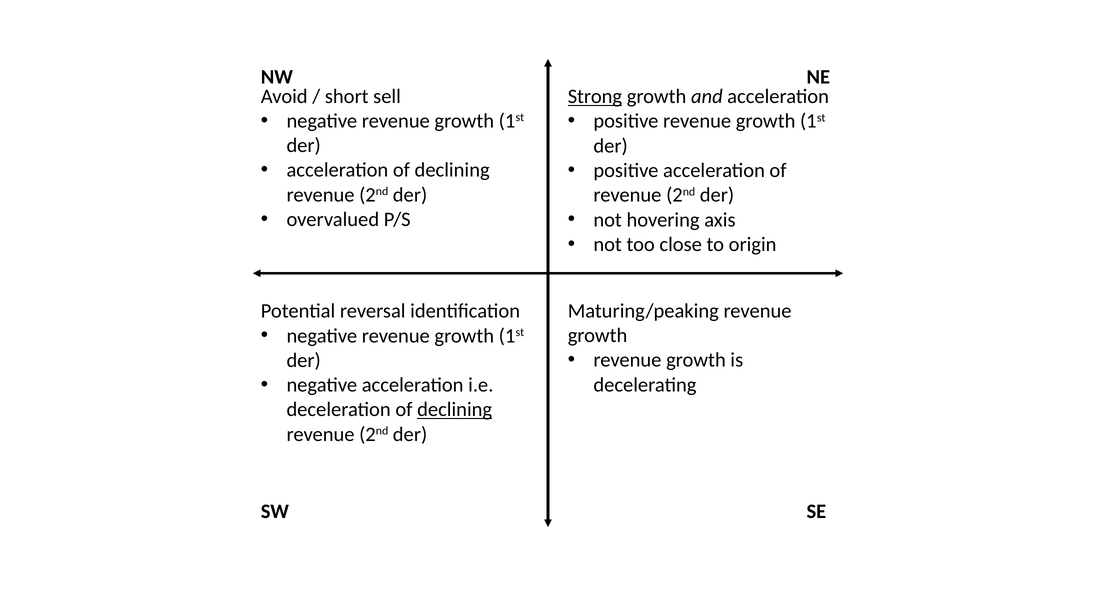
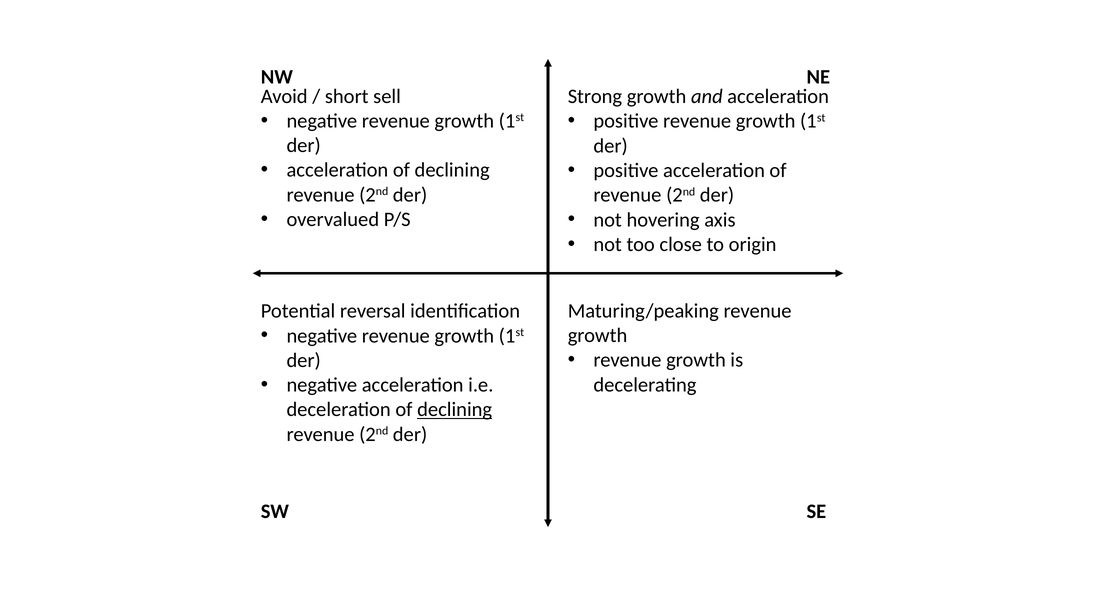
Strong underline: present -> none (595, 97)
